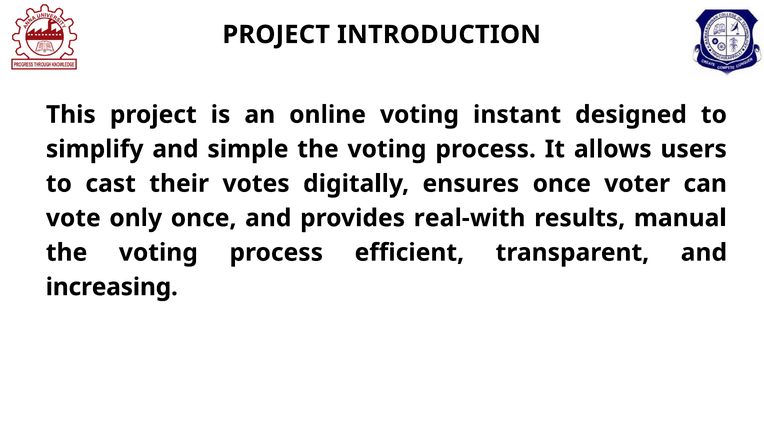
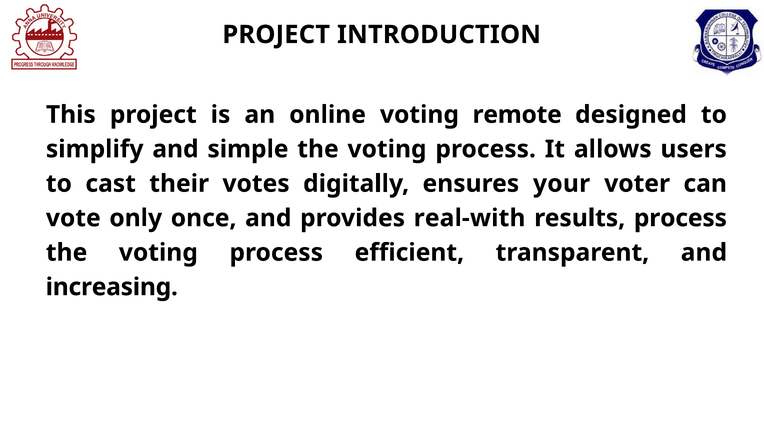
instant: instant -> remote (517, 115)
ensures once: once -> your (562, 184)
results manual: manual -> process (680, 218)
